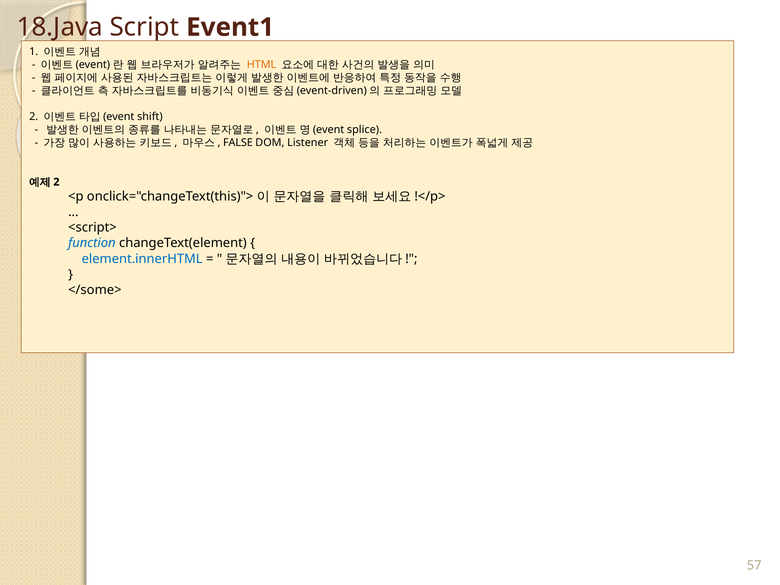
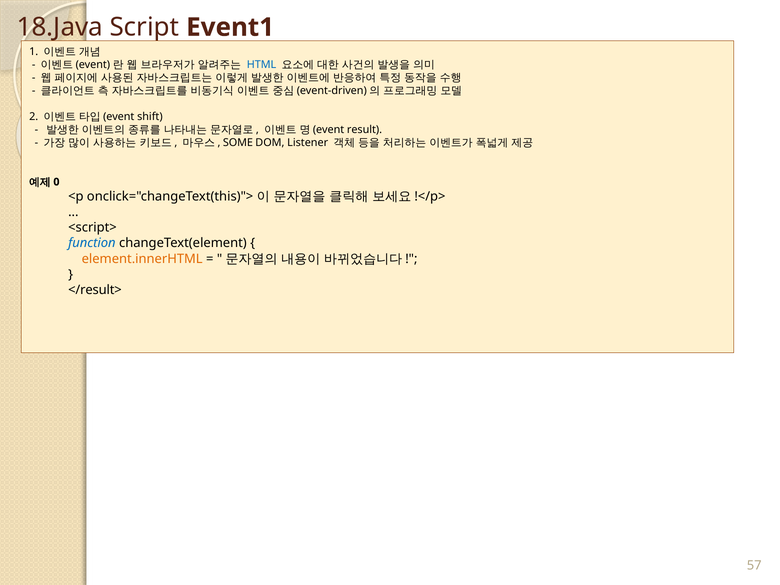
HTML colour: orange -> blue (262, 65)
splice: splice -> result (365, 130)
FALSE: FALSE -> SOME (238, 143)
2: 2 -> 0 (56, 182)
element.innerHTML colour: blue -> orange (142, 259)
</some>: </some> -> </result> (95, 290)
